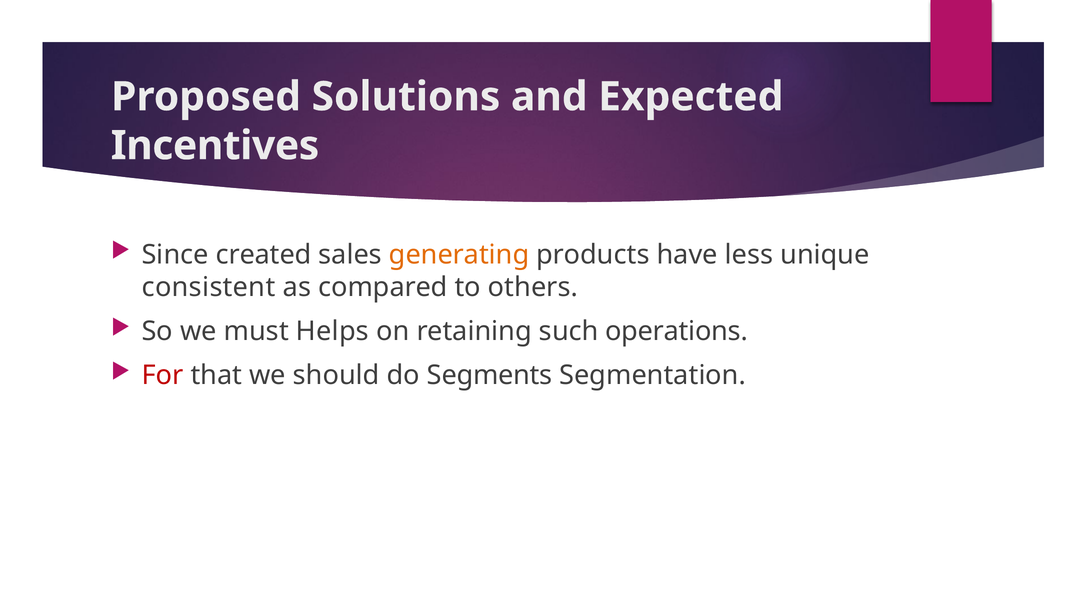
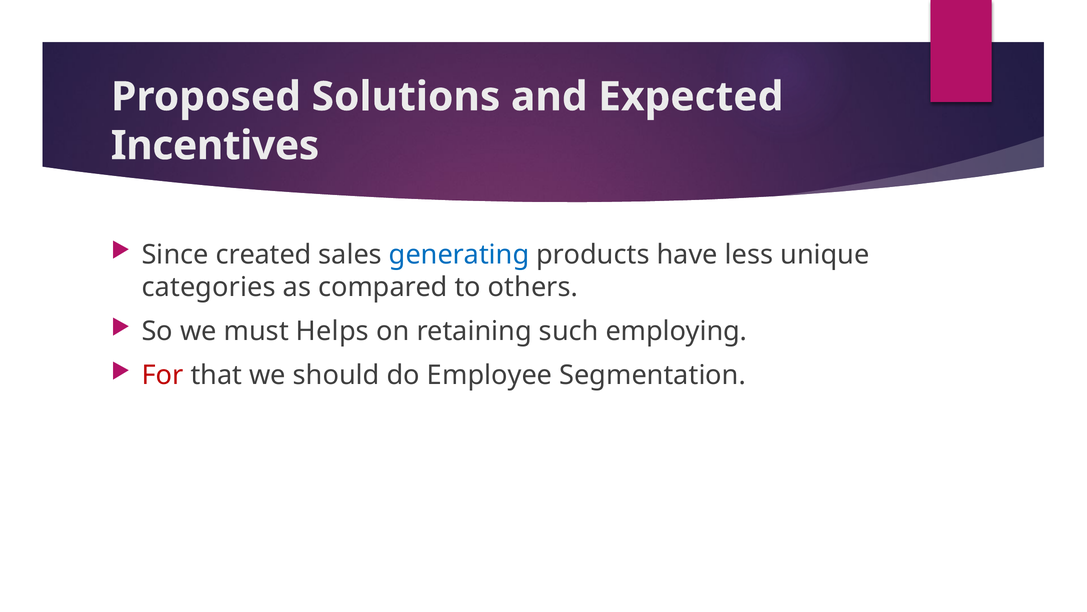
generating colour: orange -> blue (459, 254)
consistent: consistent -> categories (209, 287)
operations: operations -> employing (676, 331)
Segments: Segments -> Employee (490, 375)
